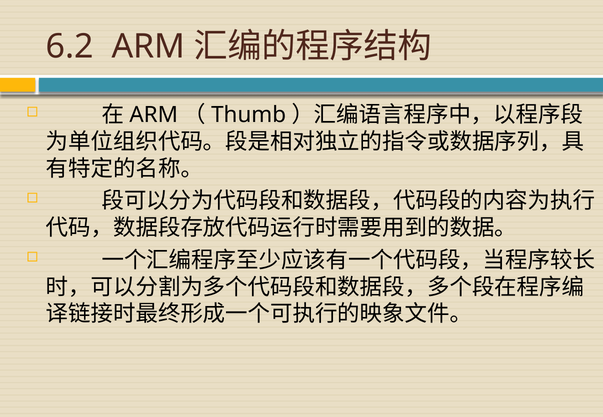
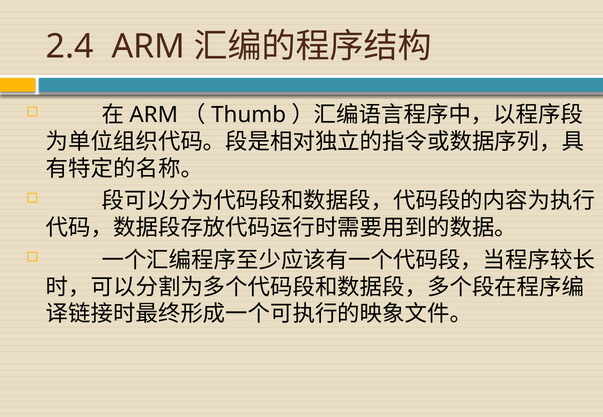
6.2: 6.2 -> 2.4 (70, 46)
